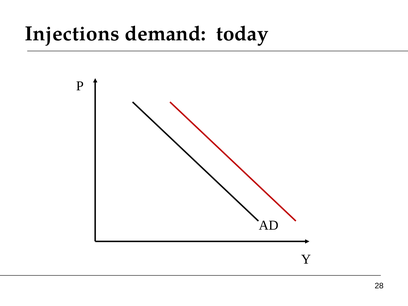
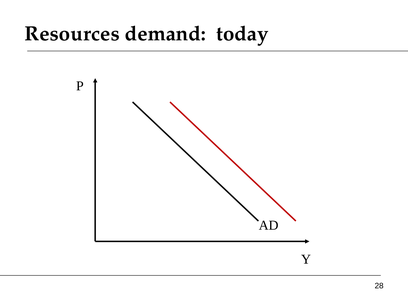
Injections: Injections -> Resources (72, 34)
